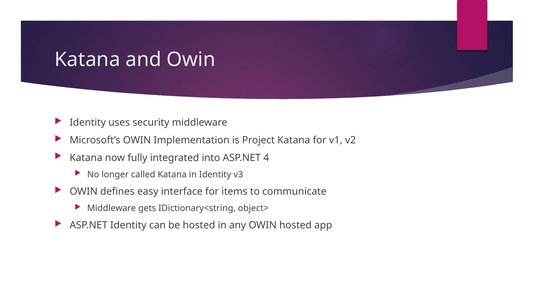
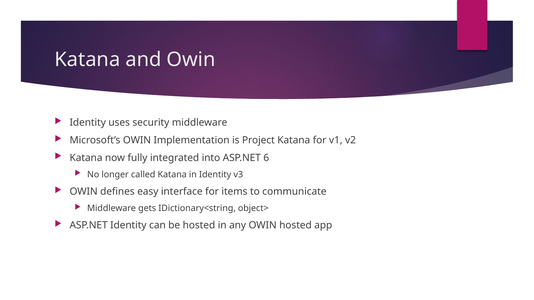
4: 4 -> 6 (266, 158)
